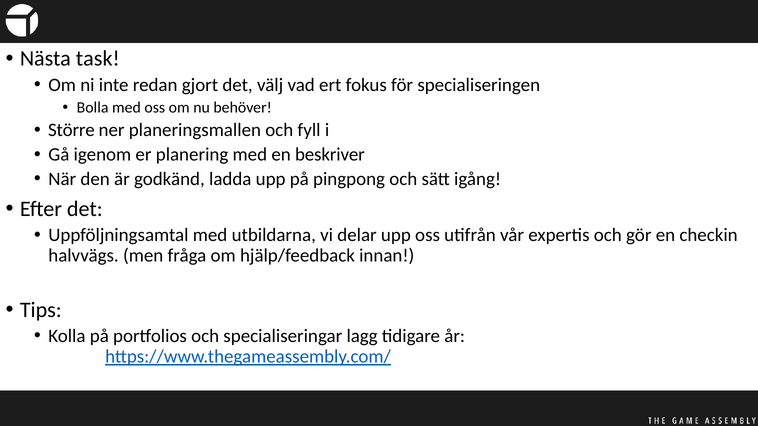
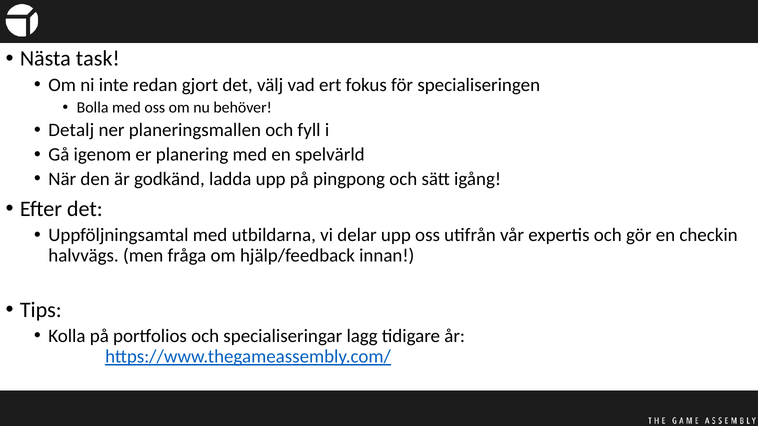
Större: Större -> Detalj (71, 130)
beskriver: beskriver -> spelvärld (330, 155)
